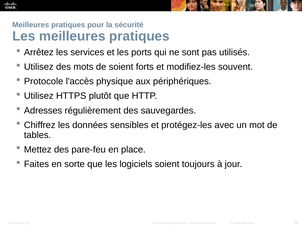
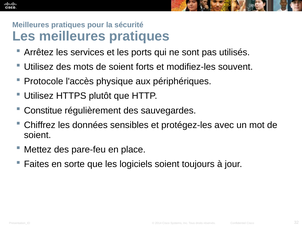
Adresses: Adresses -> Constitue (43, 111)
tables: tables -> soient (37, 135)
